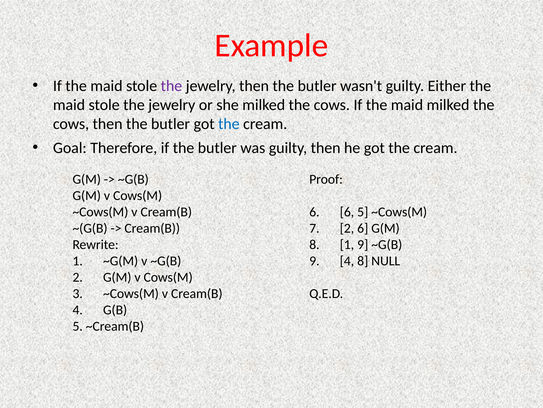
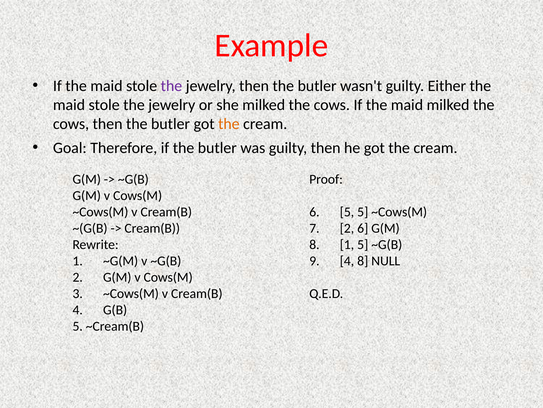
the colour: blue -> orange (229, 124)
6 6: 6 -> 5 (347, 212)
1 9: 9 -> 5 (363, 244)
